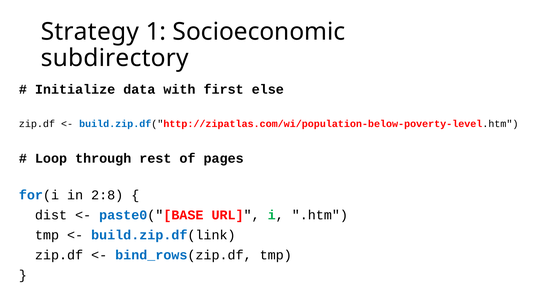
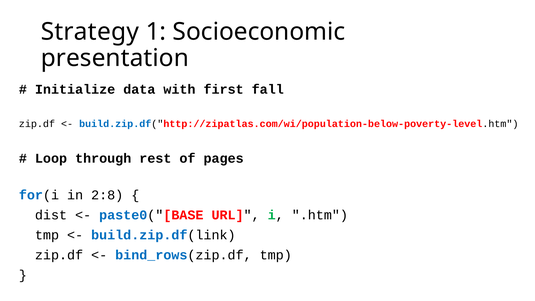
subdirectory: subdirectory -> presentation (115, 58)
else: else -> fall (268, 89)
